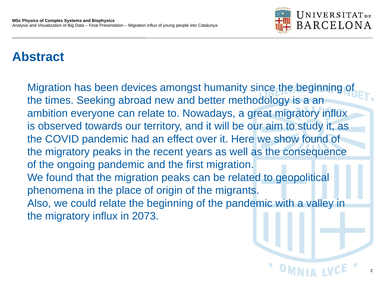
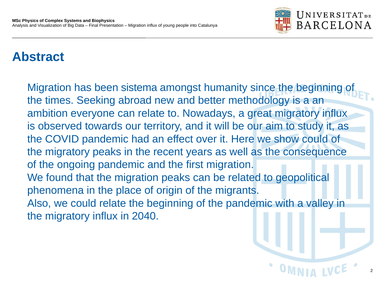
devices: devices -> sistema (139, 88)
show found: found -> could (315, 139)
2073: 2073 -> 2040 (145, 216)
